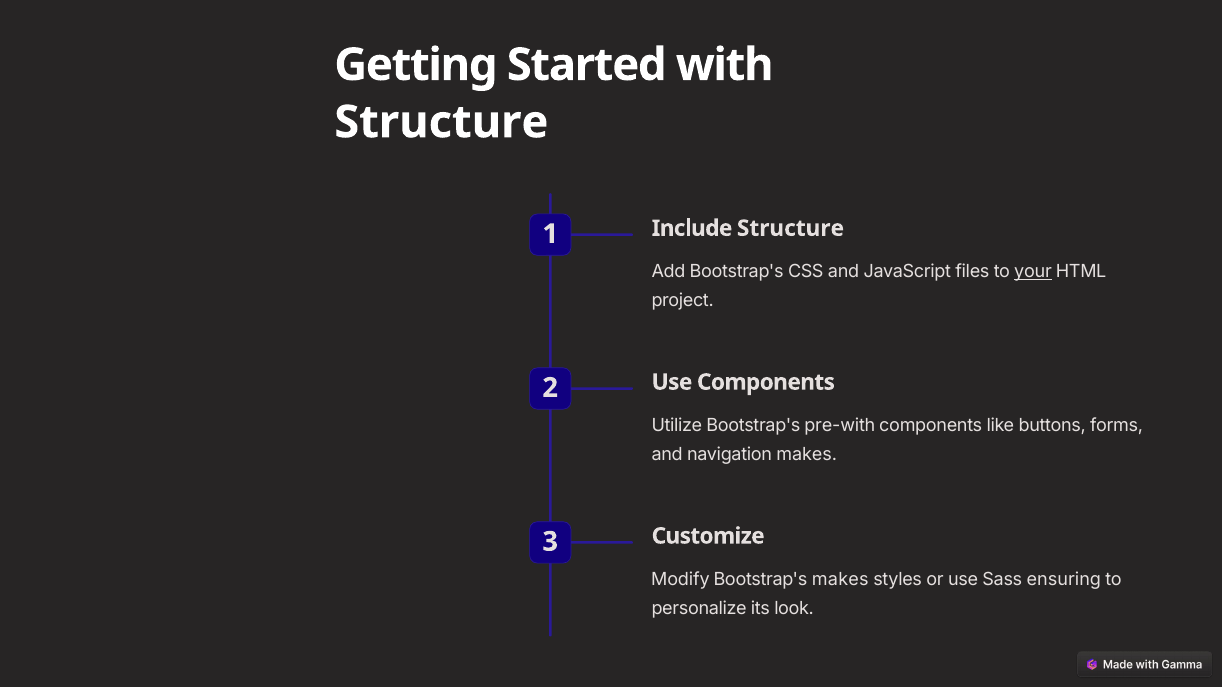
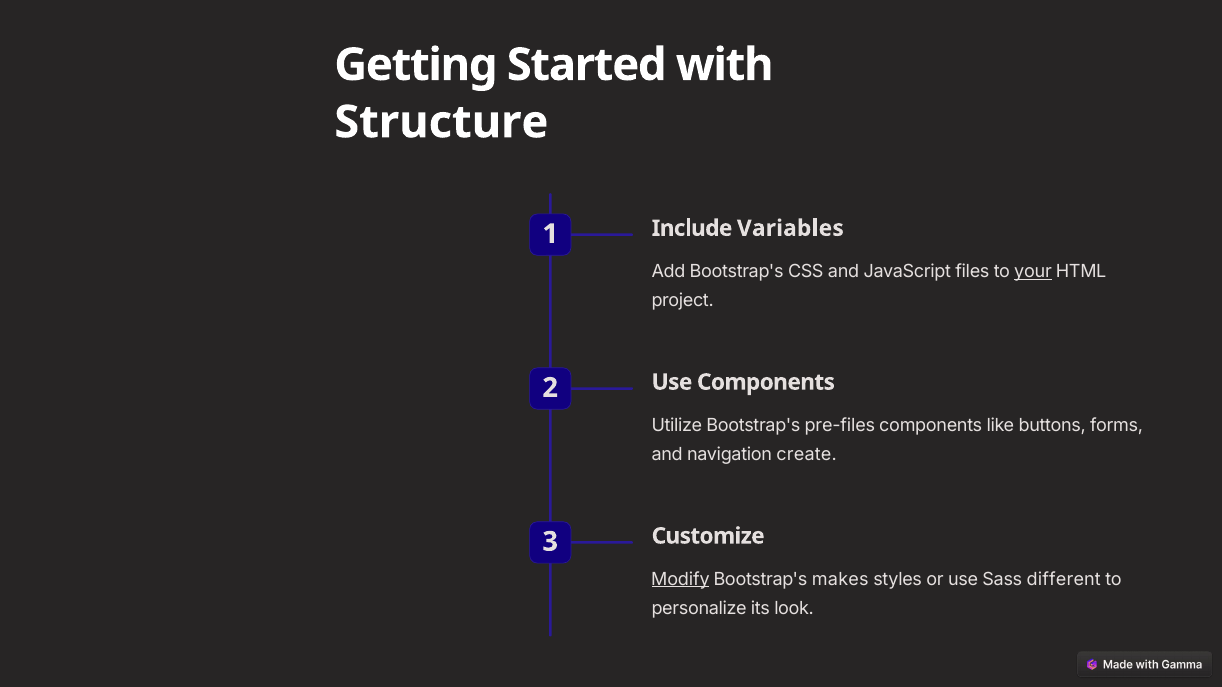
Include Structure: Structure -> Variables (790, 228)
pre-with: pre-with -> pre-files (840, 425)
navigation makes: makes -> create (807, 455)
Modify underline: none -> present (680, 579)
ensuring: ensuring -> different (1064, 579)
